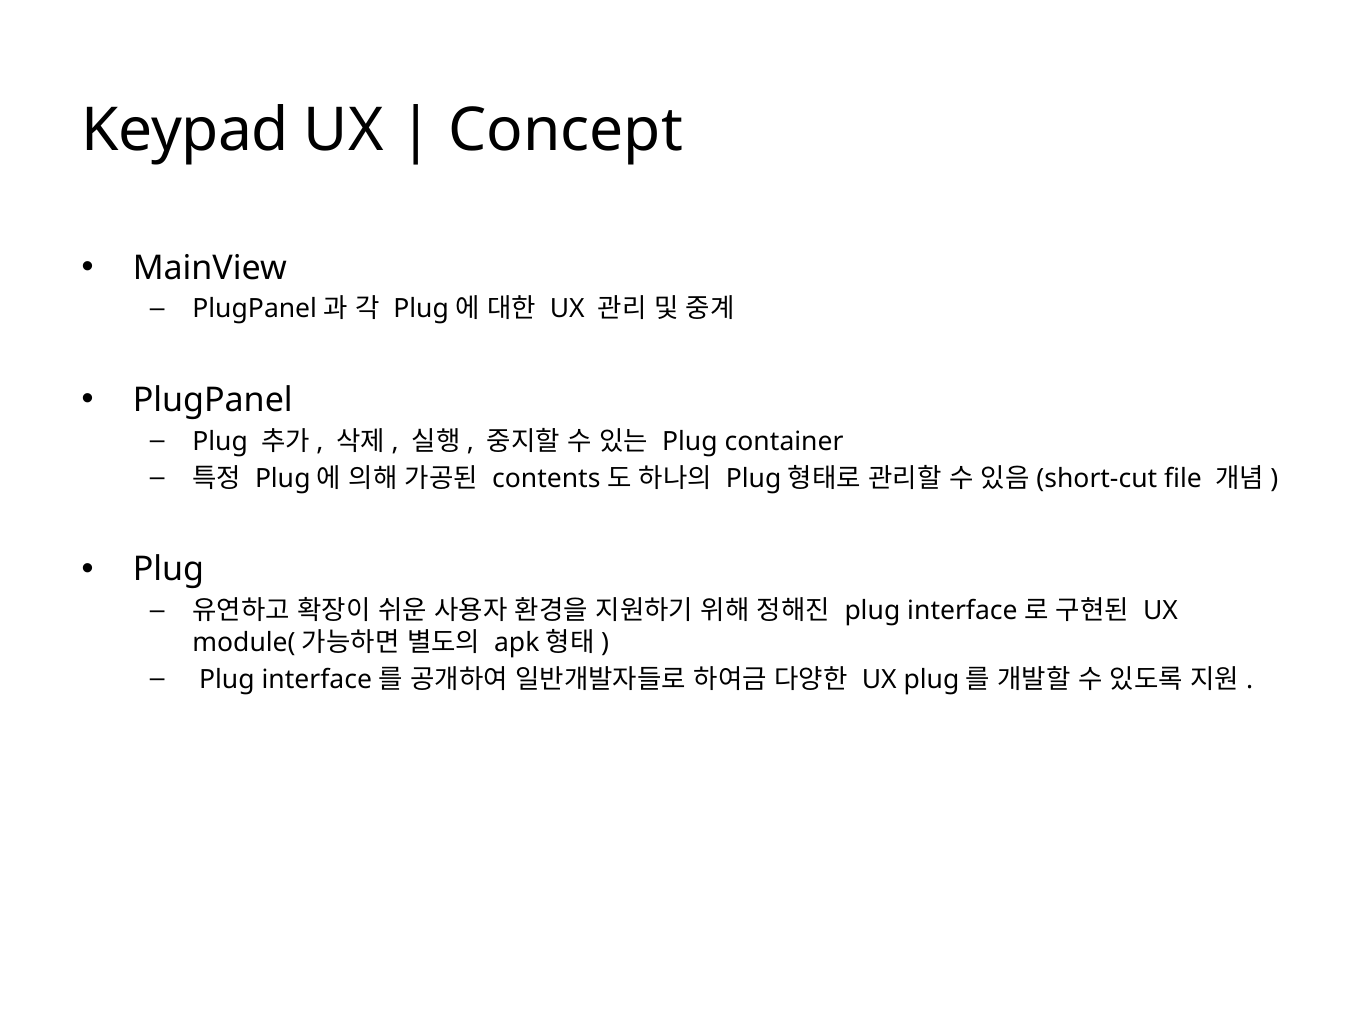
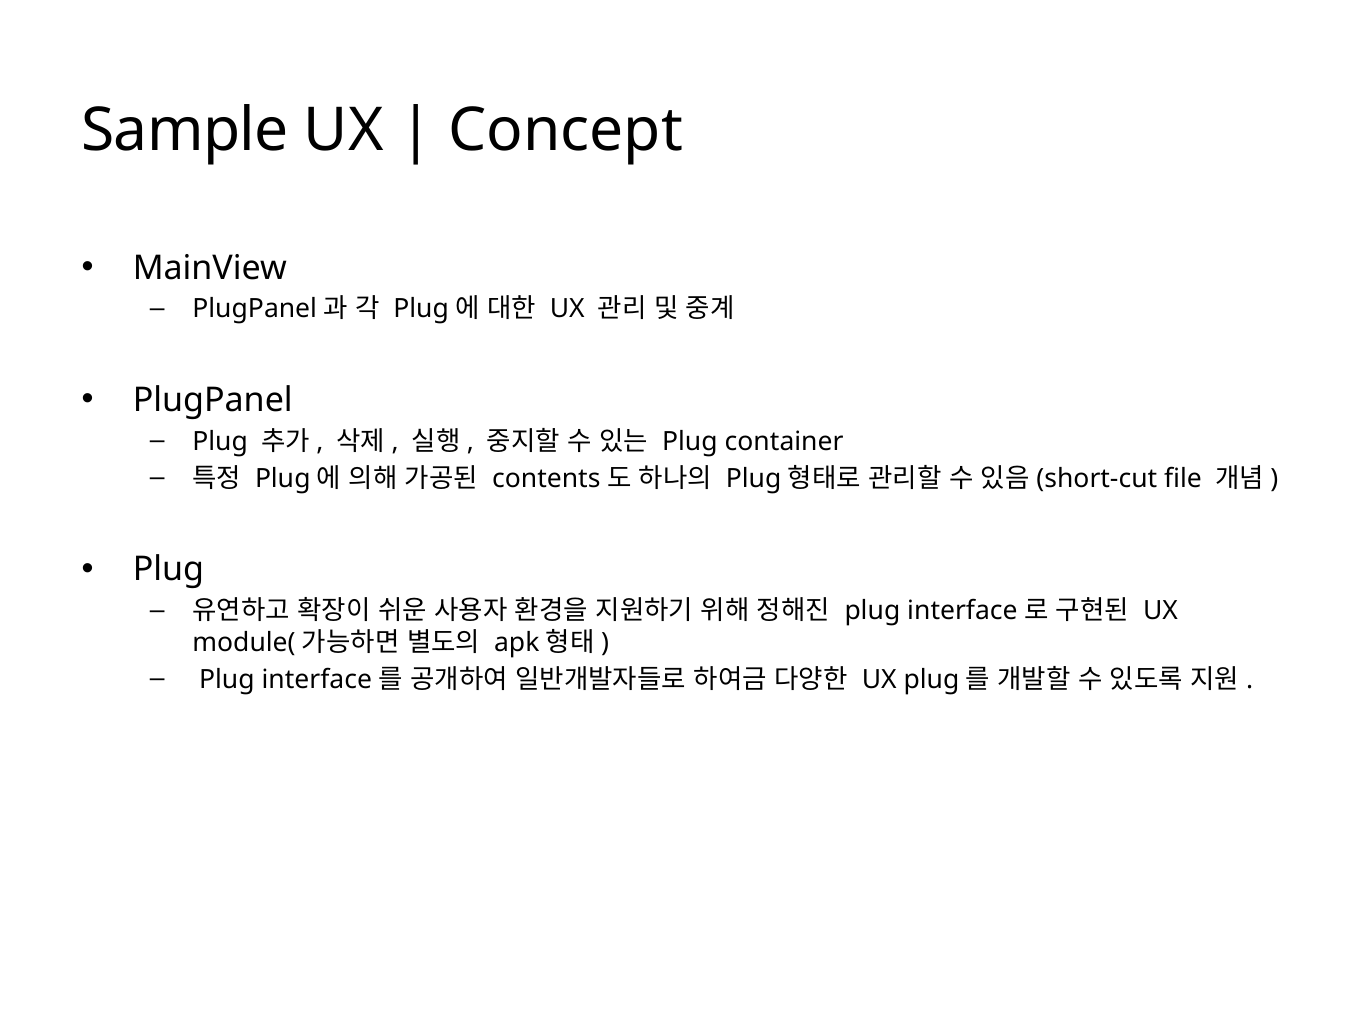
Keypad: Keypad -> Sample (185, 130)
